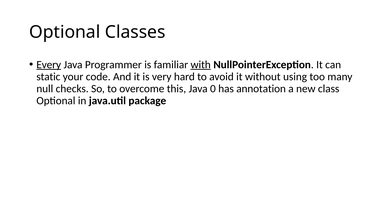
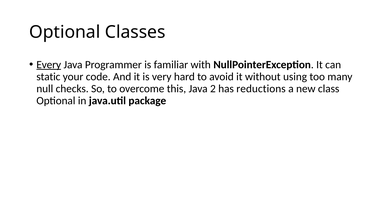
with underline: present -> none (201, 65)
0: 0 -> 2 (213, 89)
annotation: annotation -> reductions (261, 89)
